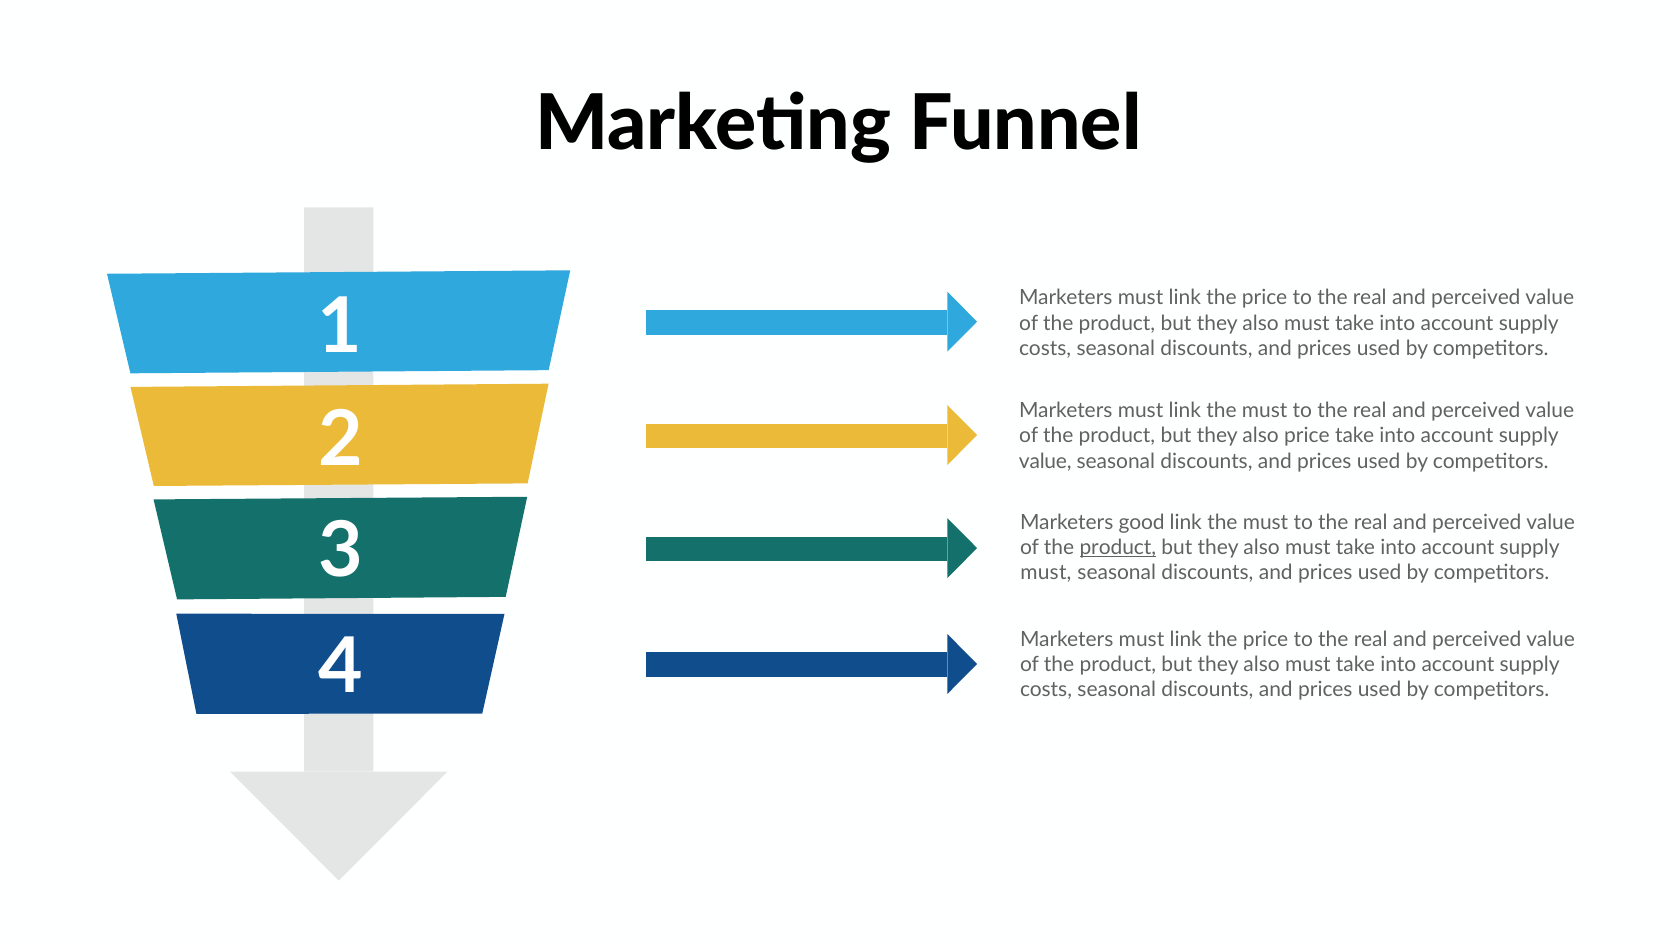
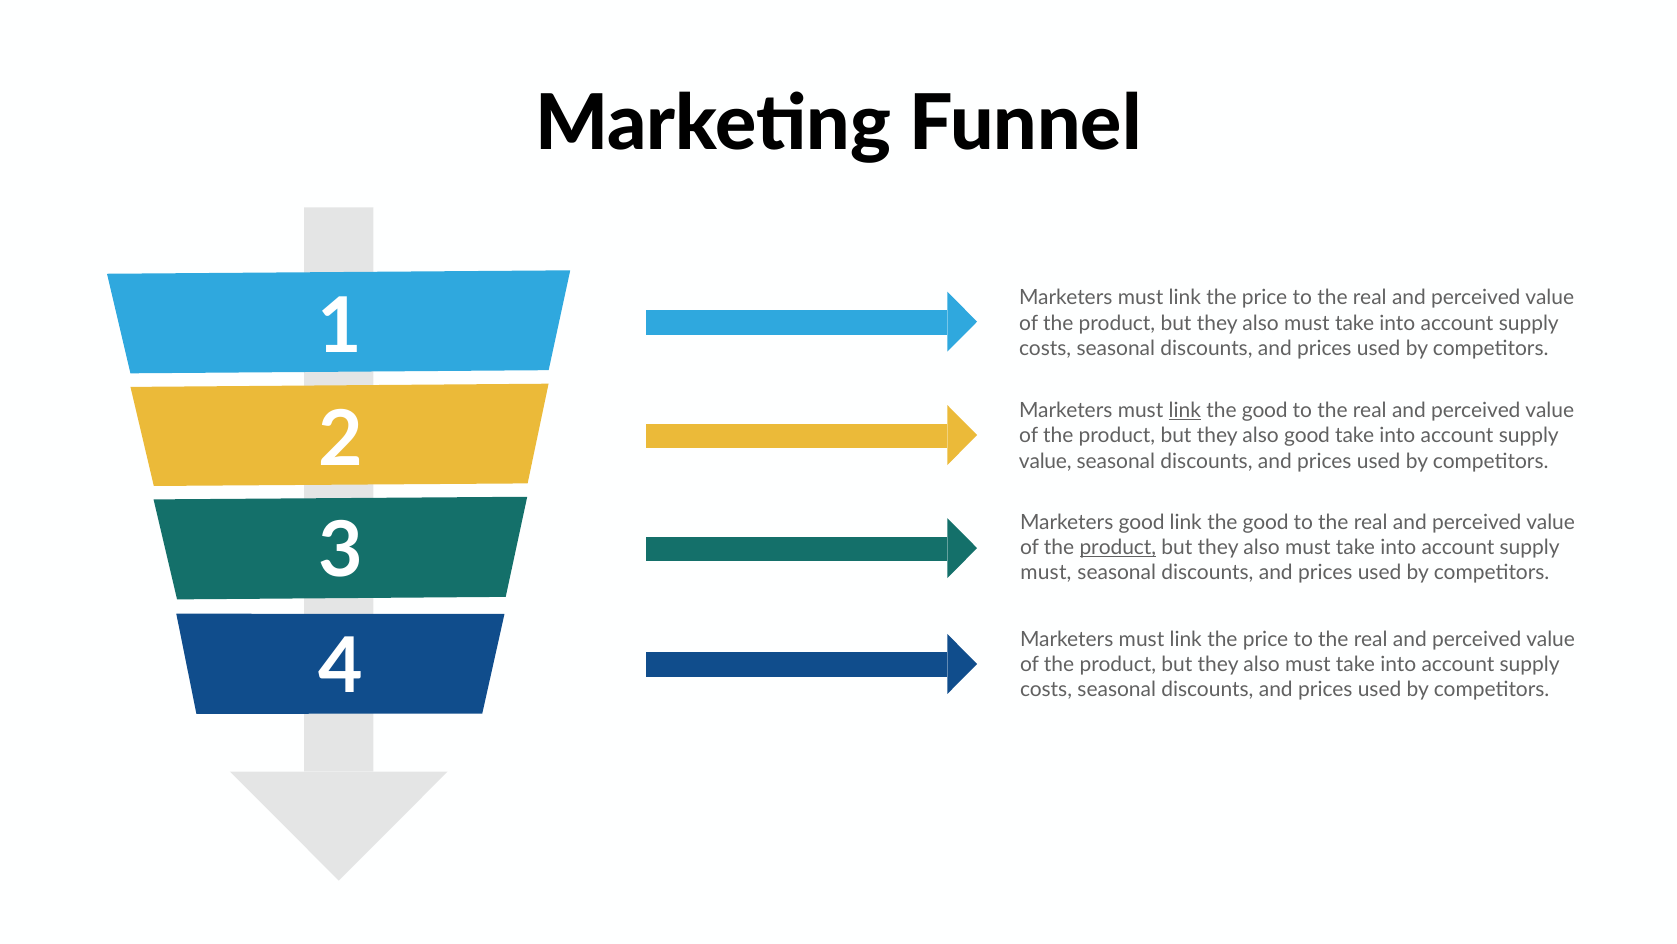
link underline: none -> present (1185, 411)
must: must -> good (1265, 411)
also price: price -> good (1307, 436)
must: must -> good (1266, 522)
